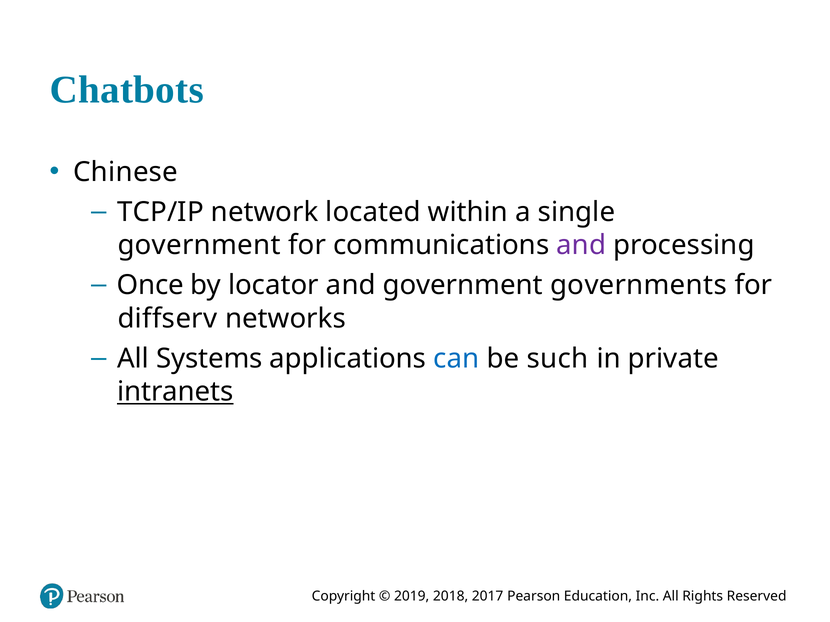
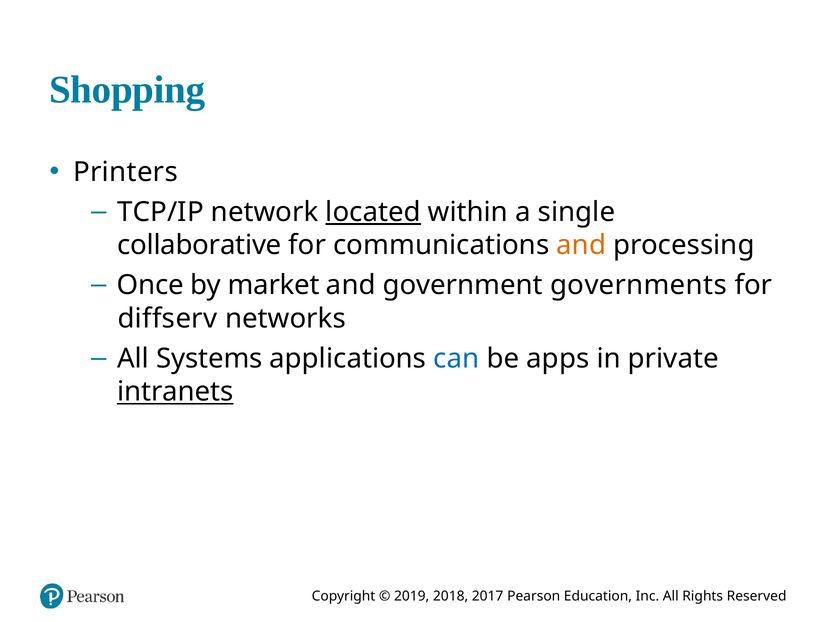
Chatbots: Chatbots -> Shopping (127, 90)
Chinese: Chinese -> Printers (126, 172)
located underline: none -> present (373, 212)
government: government -> collaborative (199, 245)
and colour: purple -> orange (581, 245)
locator: locator -> market (274, 286)
such: such -> apps (558, 359)
